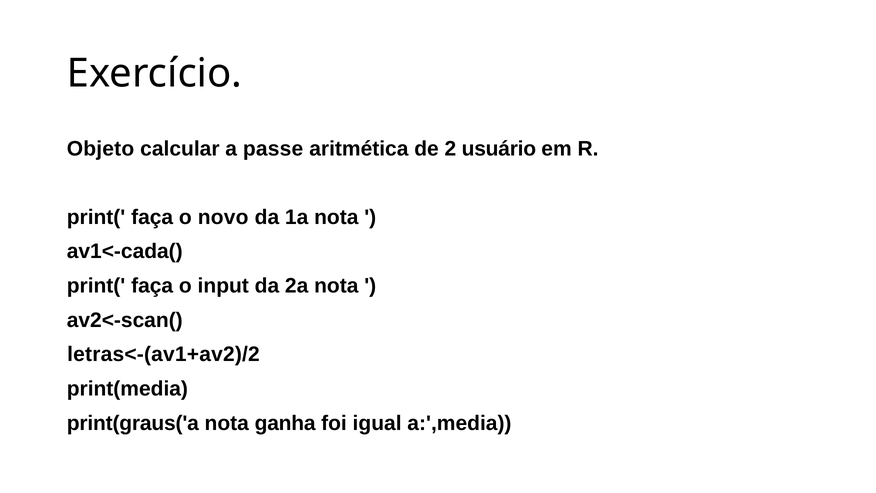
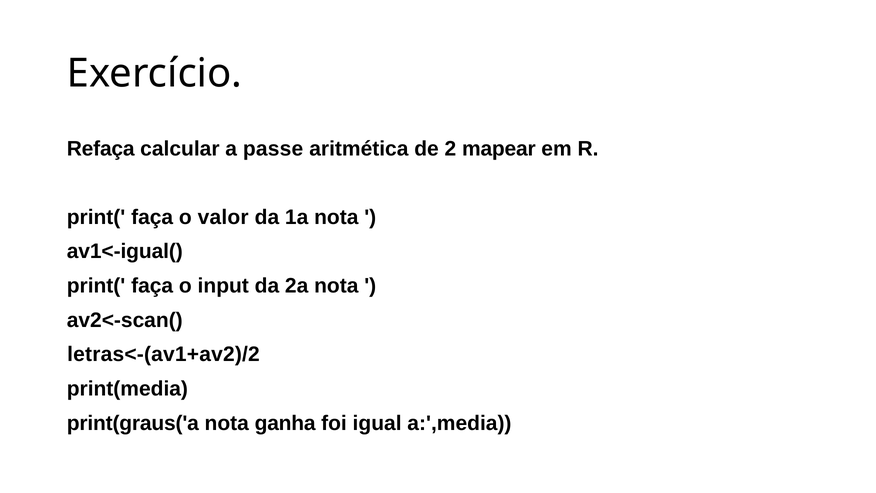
Objeto: Objeto -> Refaça (101, 149)
usuário: usuário -> mapear (499, 149)
novo: novo -> valor (223, 217)
av1<-cada(: av1<-cada( -> av1<-igual( (125, 251)
